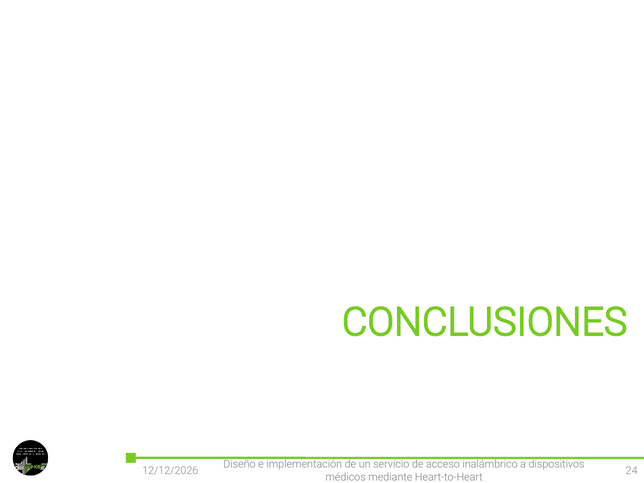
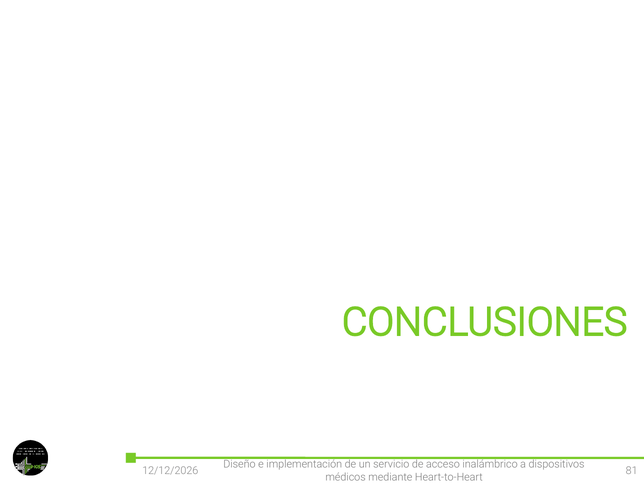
24: 24 -> 81 (632, 471)
